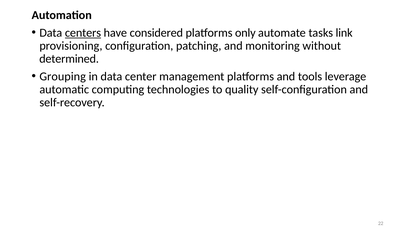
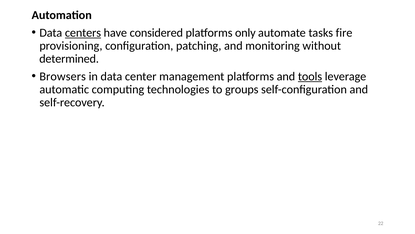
link: link -> fire (344, 33)
Grouping: Grouping -> Browsers (63, 76)
tools underline: none -> present (310, 76)
quality: quality -> groups (242, 89)
